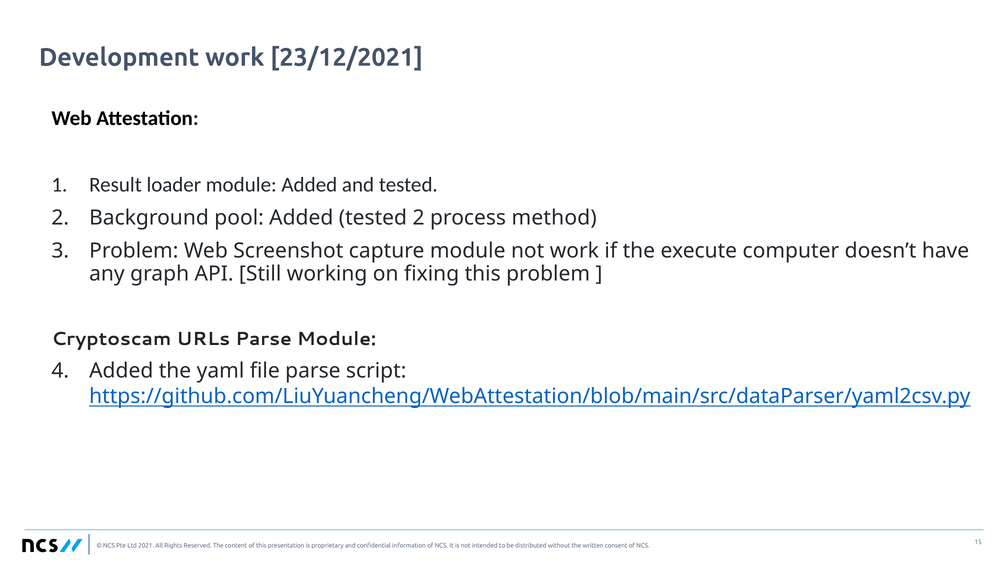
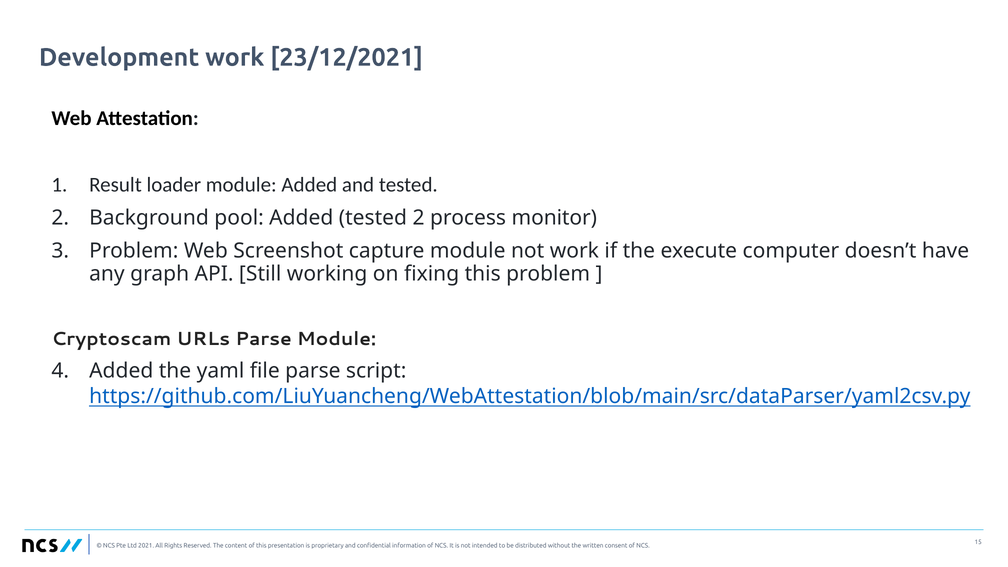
method: method -> monitor (554, 218)
